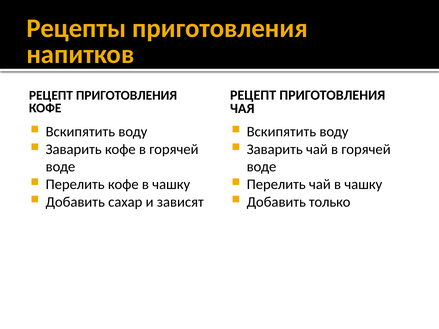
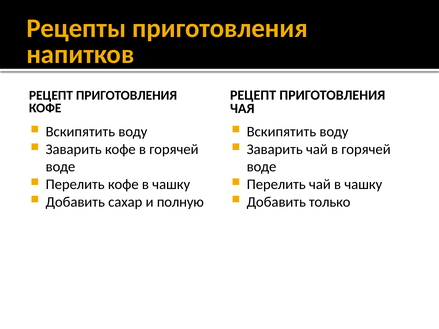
зависят: зависят -> полную (180, 202)
